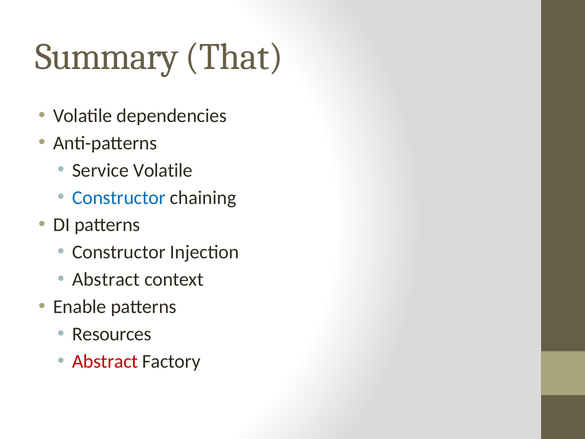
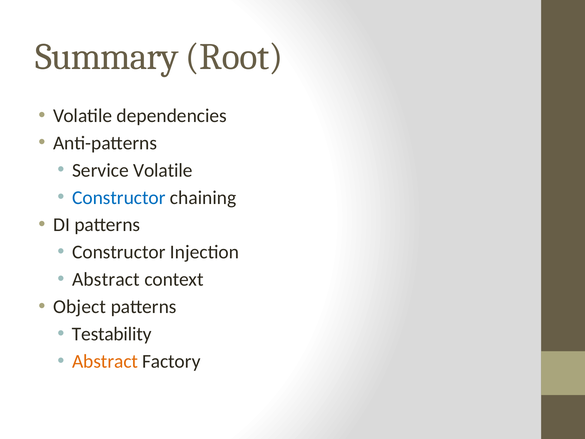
That: That -> Root (234, 57)
Enable: Enable -> Object (80, 307)
Resources: Resources -> Testability (112, 334)
Abstract colour: red -> orange (105, 361)
